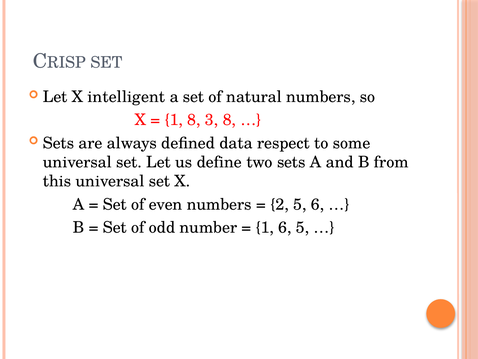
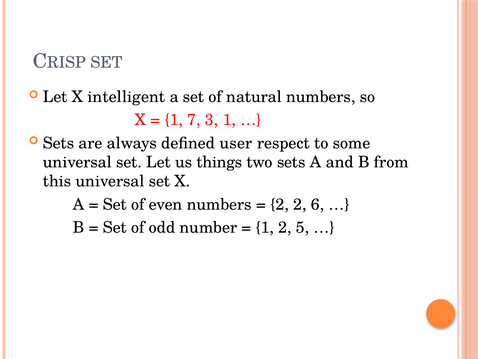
1 8: 8 -> 7 (194, 120)
3 8: 8 -> 1 (229, 120)
data: data -> user (236, 143)
define: define -> things (219, 162)
2 5: 5 -> 2 (300, 204)
1 6: 6 -> 2 (285, 227)
